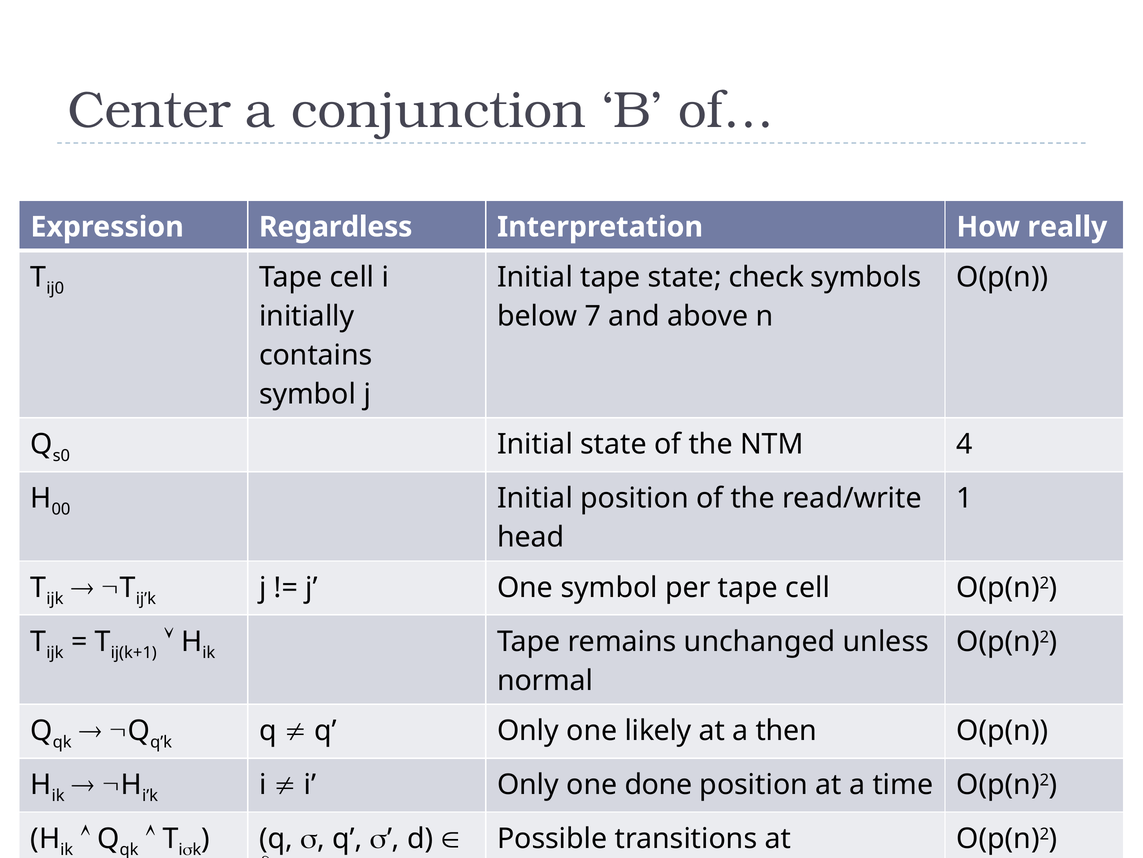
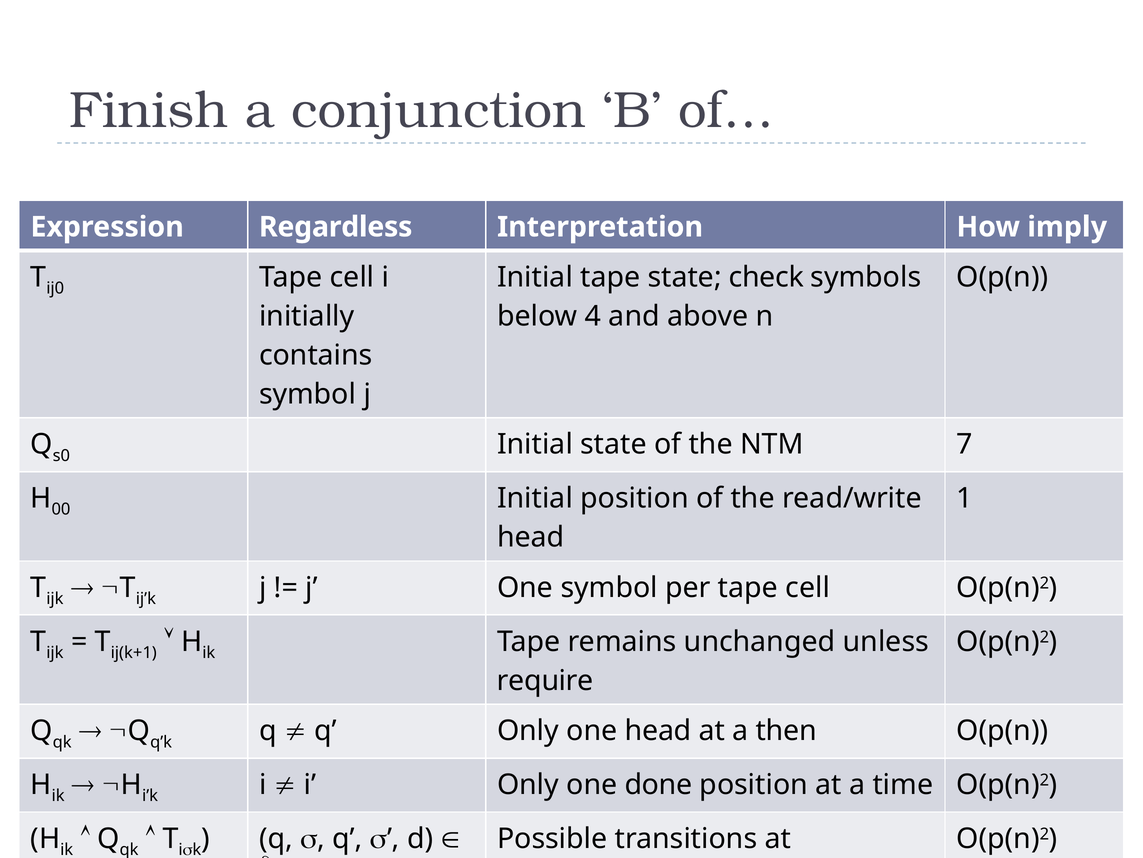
Center: Center -> Finish (149, 110)
really: really -> imply (1067, 227)
7: 7 -> 4 (593, 316)
4: 4 -> 7 (965, 444)
normal: normal -> require (545, 680)
one likely: likely -> head (658, 730)
